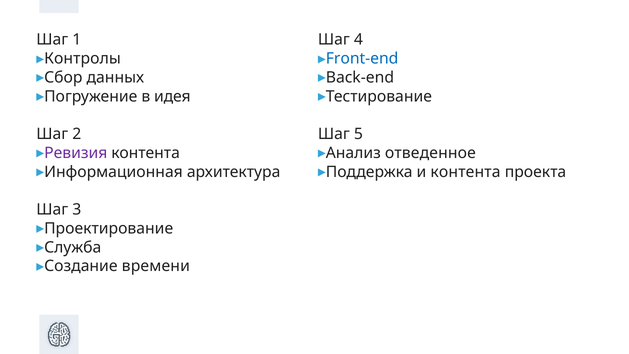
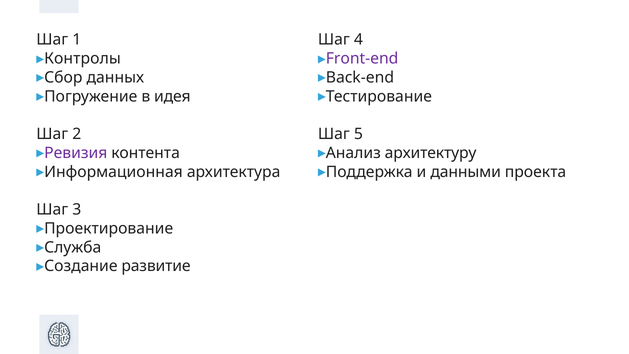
Front-end colour: blue -> purple (362, 59)
отведенное: отведенное -> архитектуру (431, 153)
и контента: контента -> данными (466, 172)
времени: времени -> развитие (156, 266)
